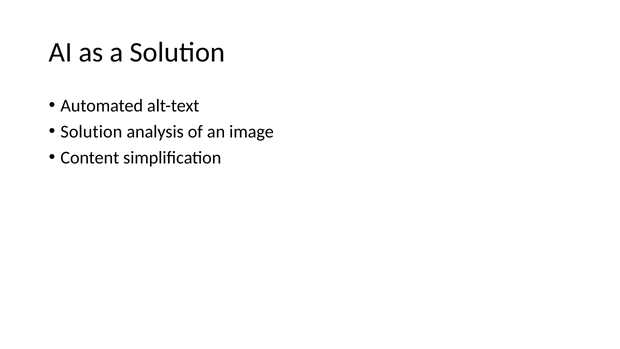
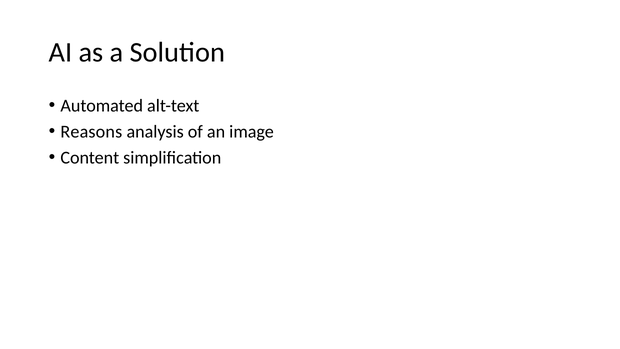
Solution: Solution -> Reasons (91, 132)
